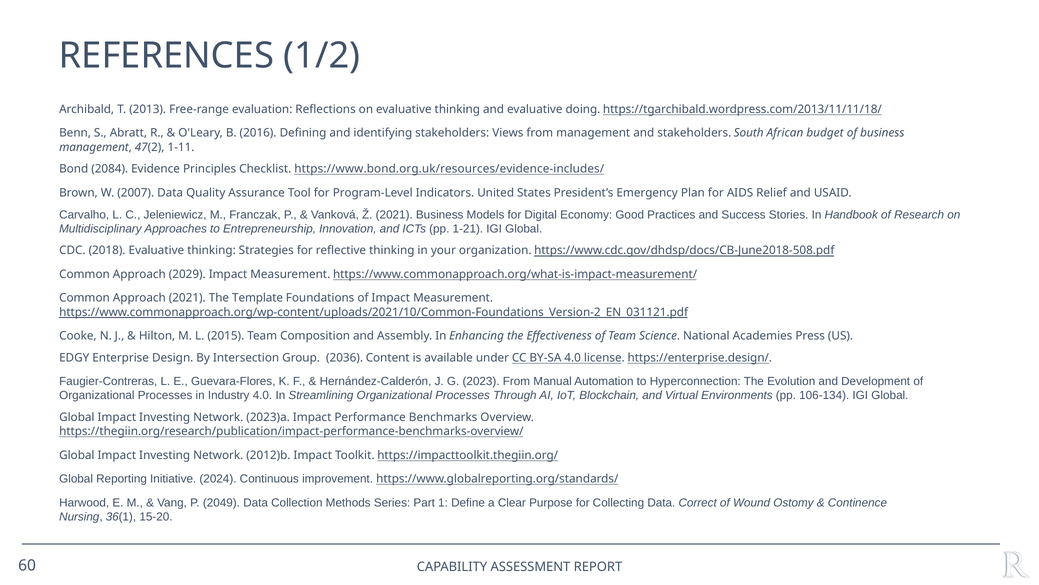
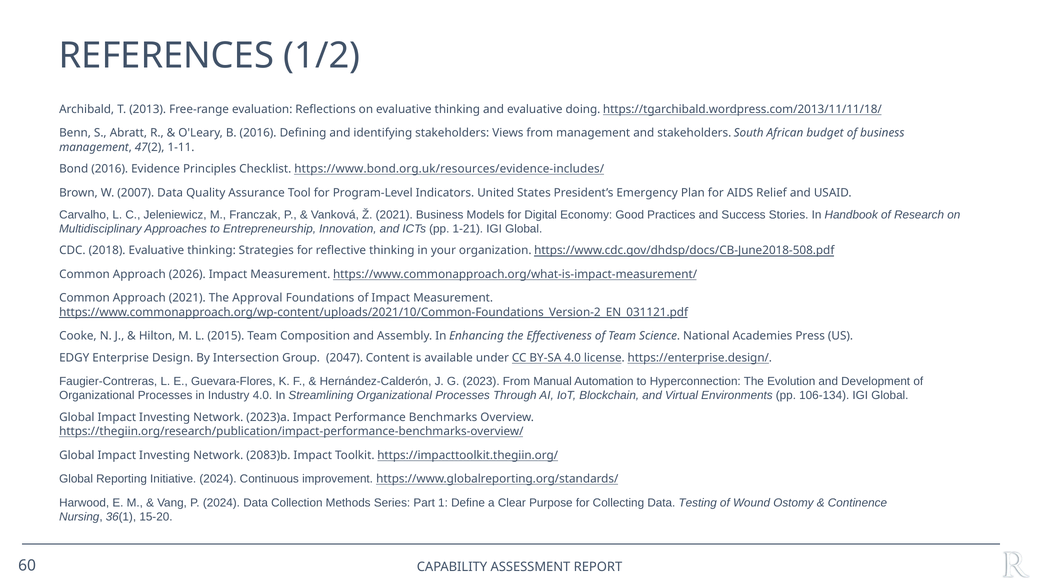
Bond 2084: 2084 -> 2016 (110, 169)
2029: 2029 -> 2026 (187, 274)
Template: Template -> Approval (257, 298)
2036: 2036 -> 2047 (345, 357)
2012)b: 2012)b -> 2083)b (268, 455)
P 2049: 2049 -> 2024 (221, 502)
Correct: Correct -> Testing (698, 502)
